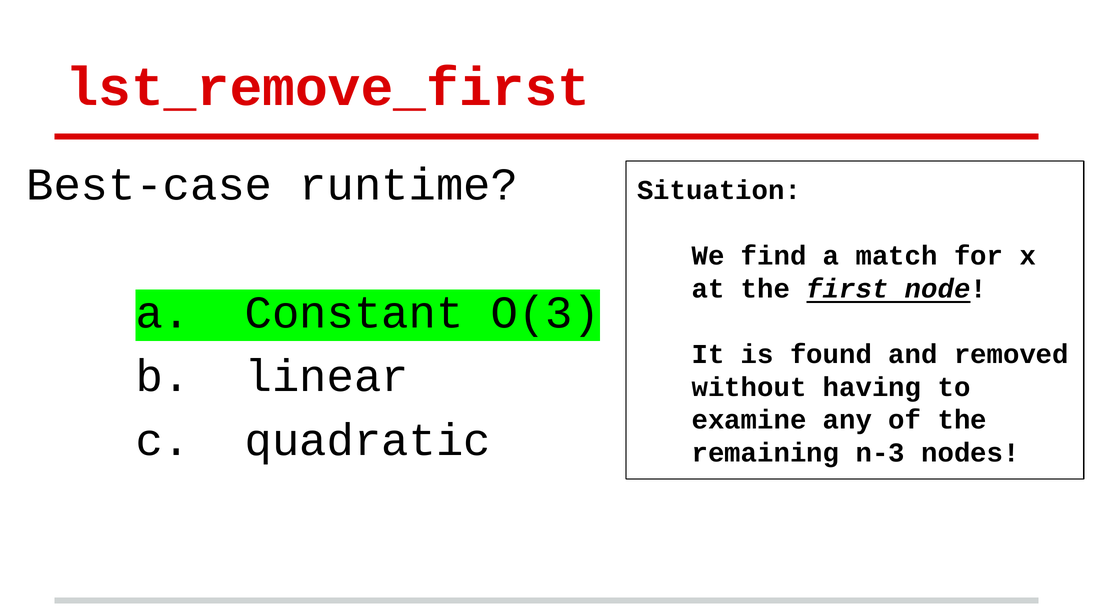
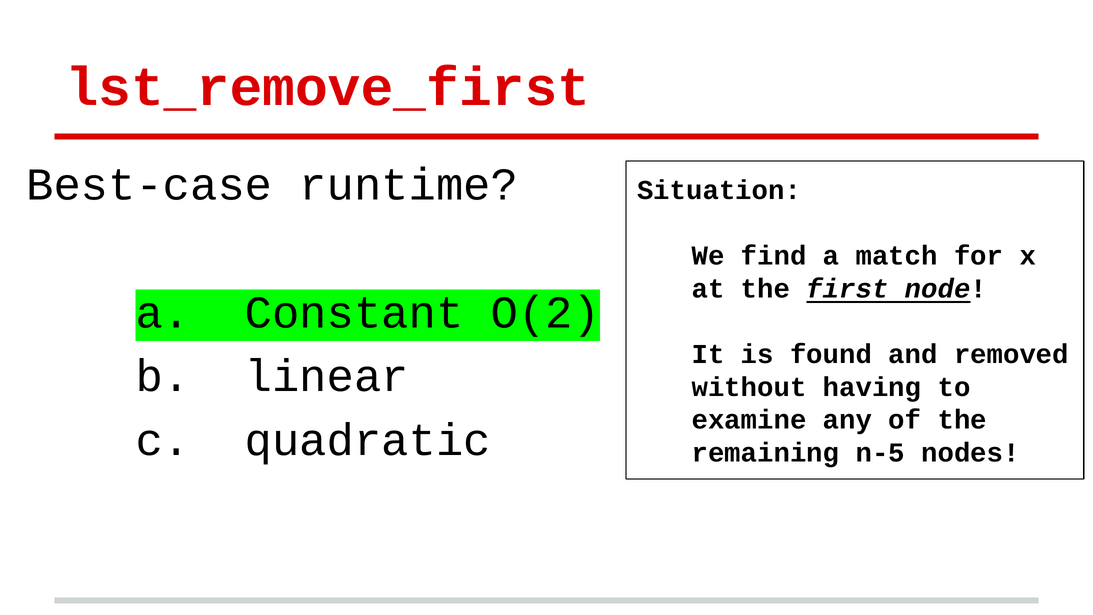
O(3: O(3 -> O(2 (545, 312)
n-3: n-3 -> n-5 (880, 452)
